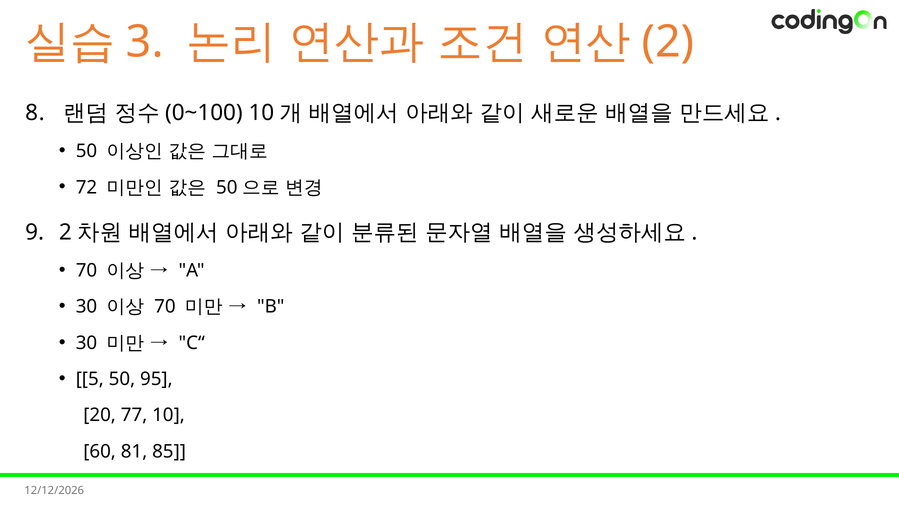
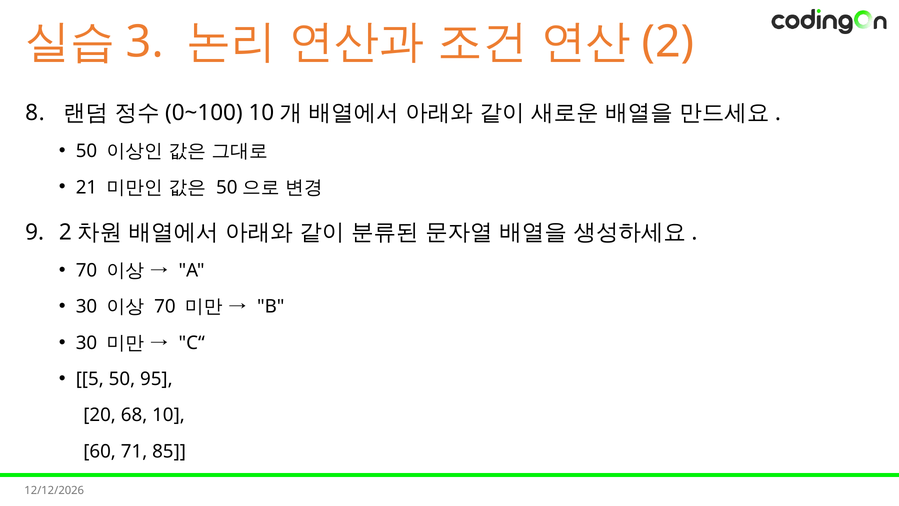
72: 72 -> 21 (86, 187)
77: 77 -> 68 (134, 415)
81: 81 -> 71 (134, 451)
